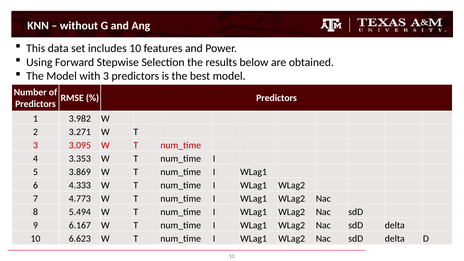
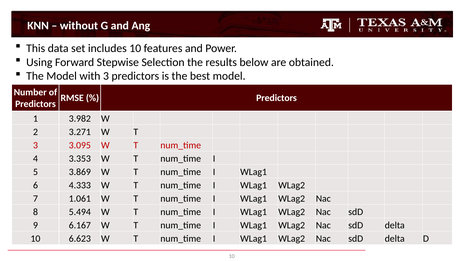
4.773: 4.773 -> 1.061 (80, 199)
